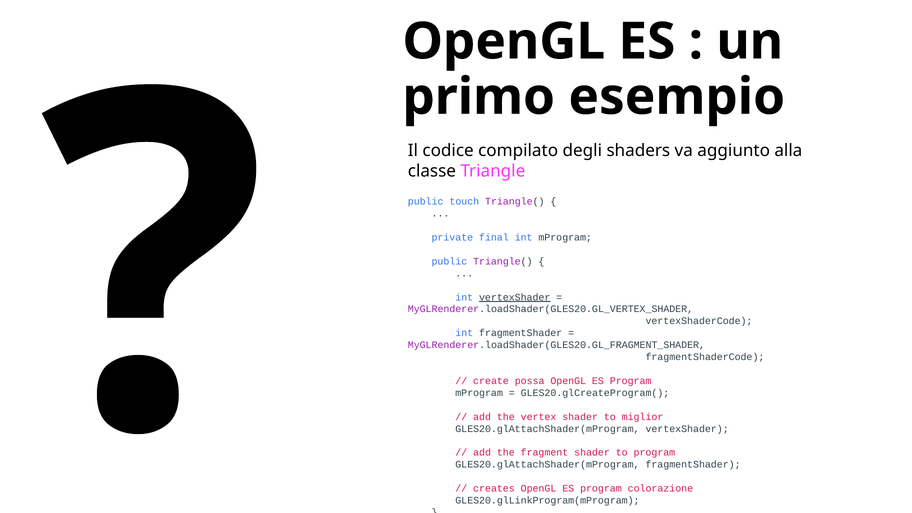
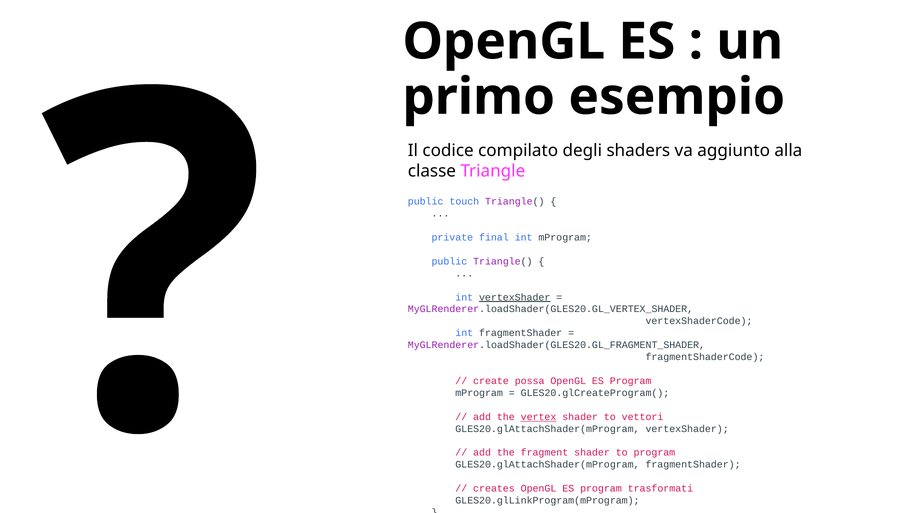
vertex underline: none -> present (539, 417)
miglior: miglior -> vettori (643, 417)
colorazione: colorazione -> trasformati (660, 488)
